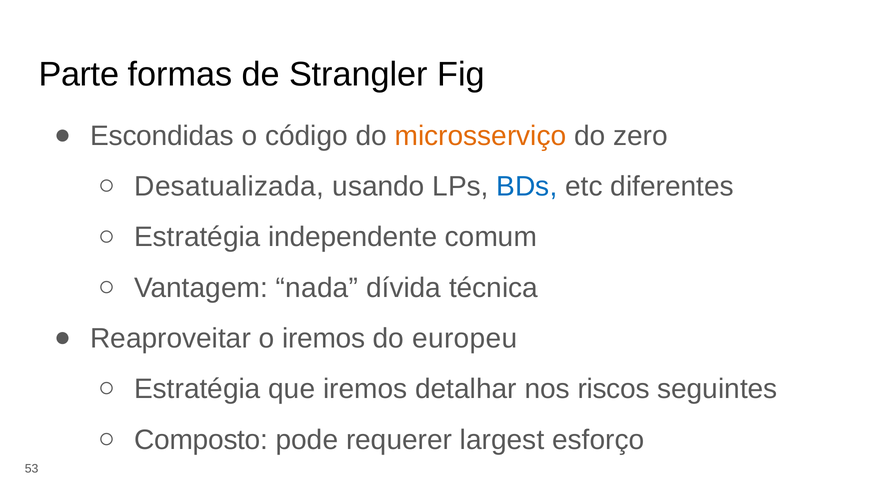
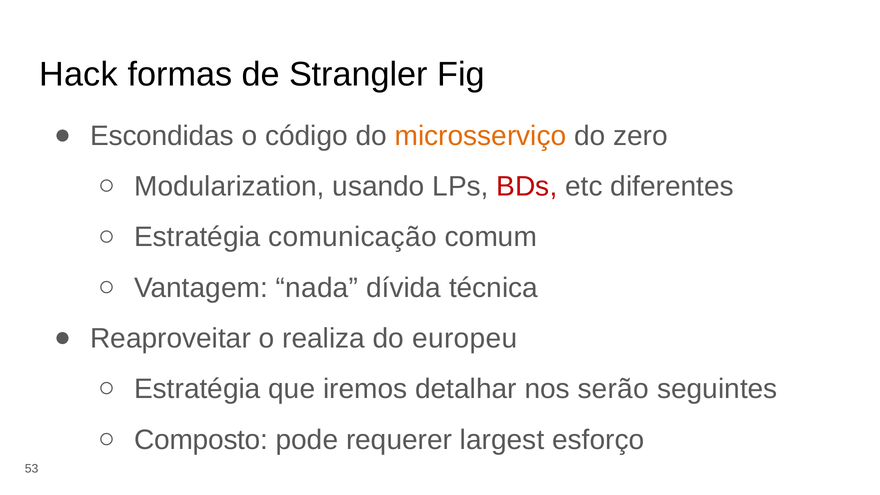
Parte: Parte -> Hack (79, 75)
Desatualizada: Desatualizada -> Modularization (229, 187)
BDs colour: blue -> red (527, 187)
independente: independente -> comunicação (353, 237)
o iremos: iremos -> realiza (324, 339)
riscos: riscos -> serão (613, 389)
